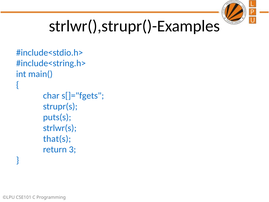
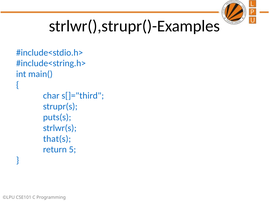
s[]="fgets: s[]="fgets -> s[]="third (83, 96)
3: 3 -> 5 (72, 149)
